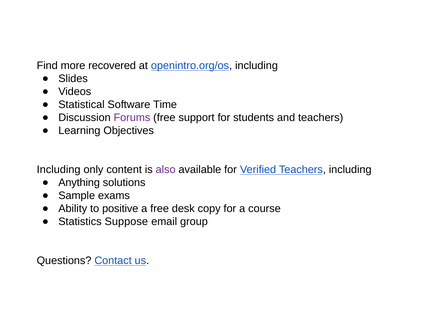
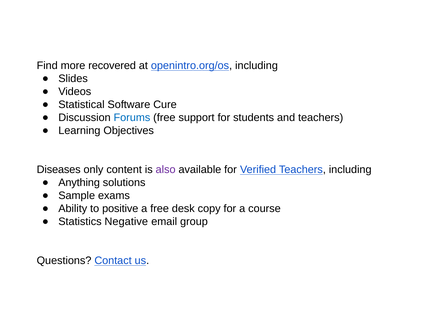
Time: Time -> Cure (165, 105)
Forums colour: purple -> blue (132, 118)
Including: Including -> Diseases (59, 170)
Suppose: Suppose -> Negative (126, 222)
